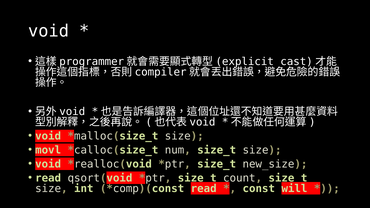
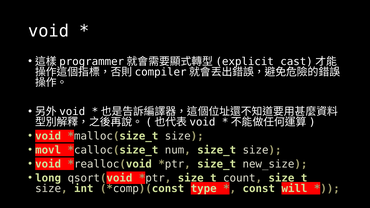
read: read -> long (48, 178)
read: read -> type (204, 189)
